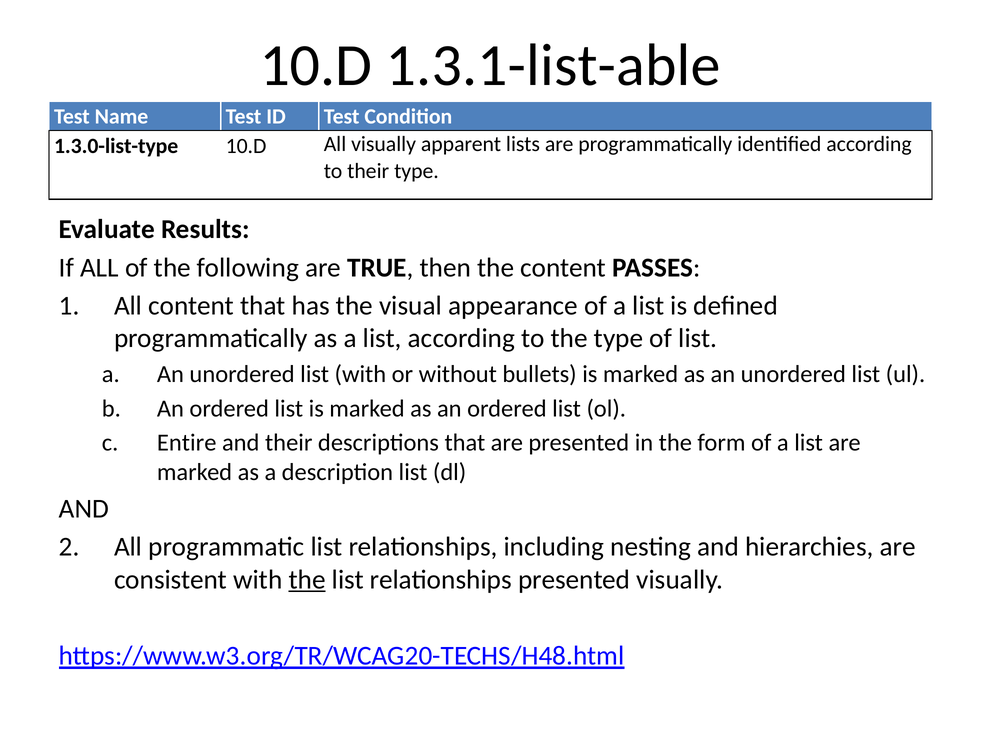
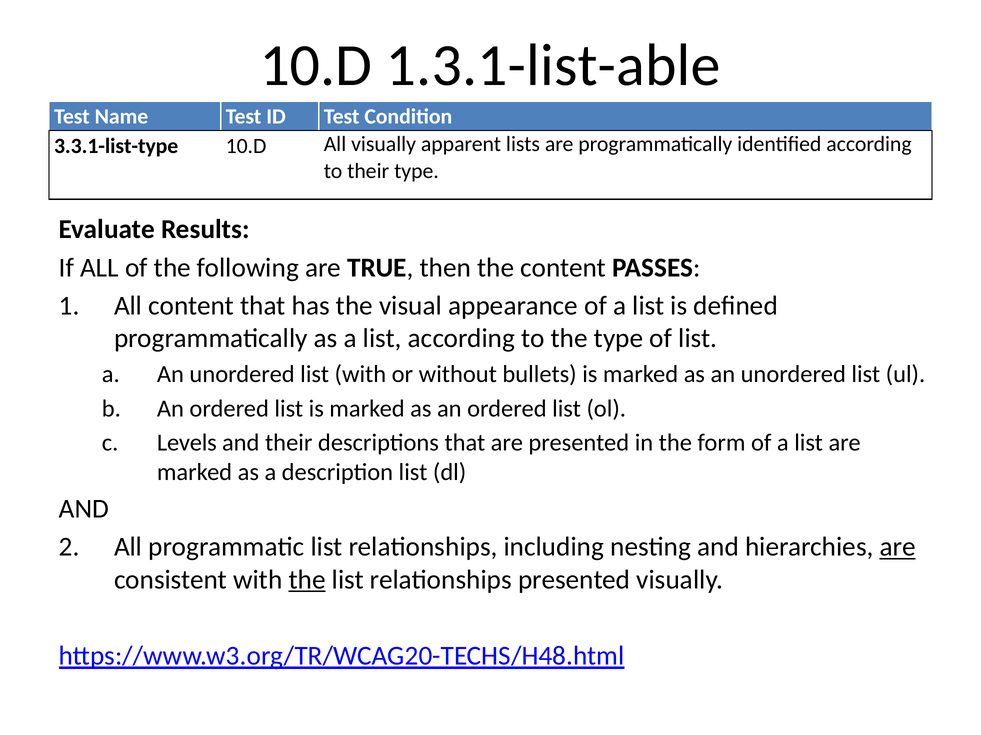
1.3.0-list-type: 1.3.0-list-type -> 3.3.1-list-type (116, 146)
Entire: Entire -> Levels (187, 443)
are underline: none -> present (898, 547)
